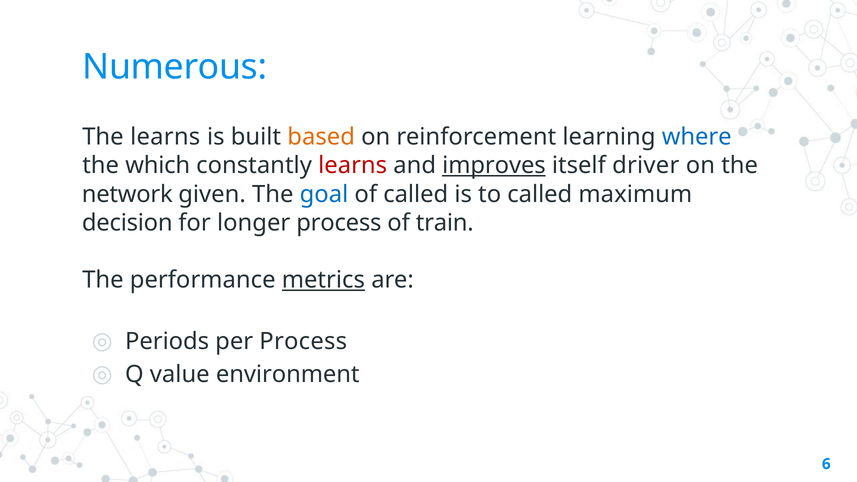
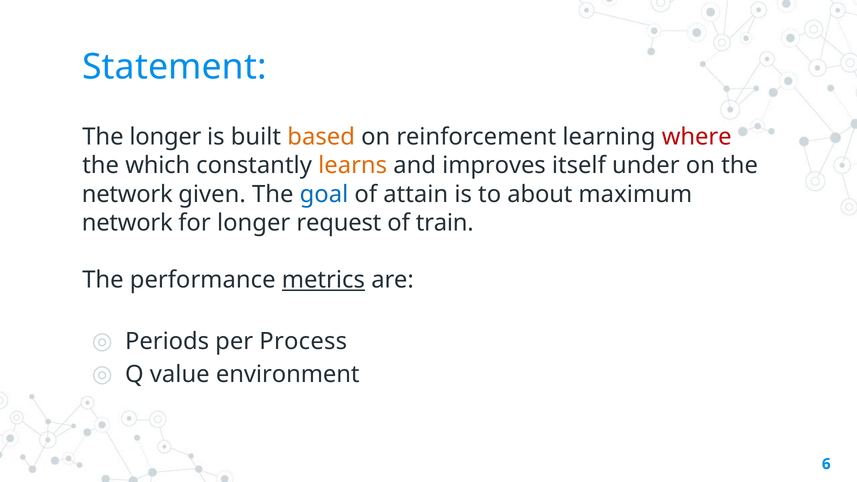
Numerous: Numerous -> Statement (174, 67)
The learns: learns -> longer (165, 137)
where colour: blue -> red (697, 137)
learns colour: red -> orange (353, 166)
improves underline: present -> none (494, 166)
driver: driver -> under (646, 166)
of called: called -> attain (416, 194)
to called: called -> about (540, 194)
decision: decision -> network (127, 223)
longer process: process -> request (339, 223)
